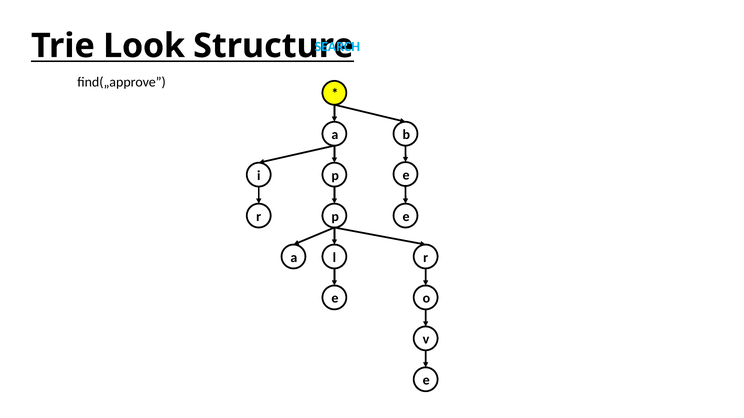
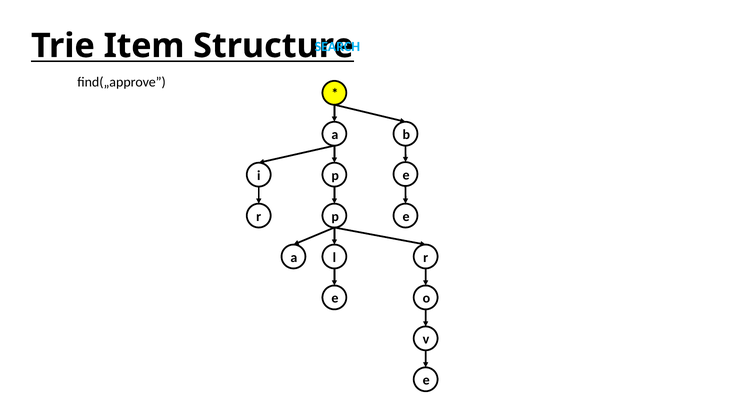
Look: Look -> Item (144, 46)
